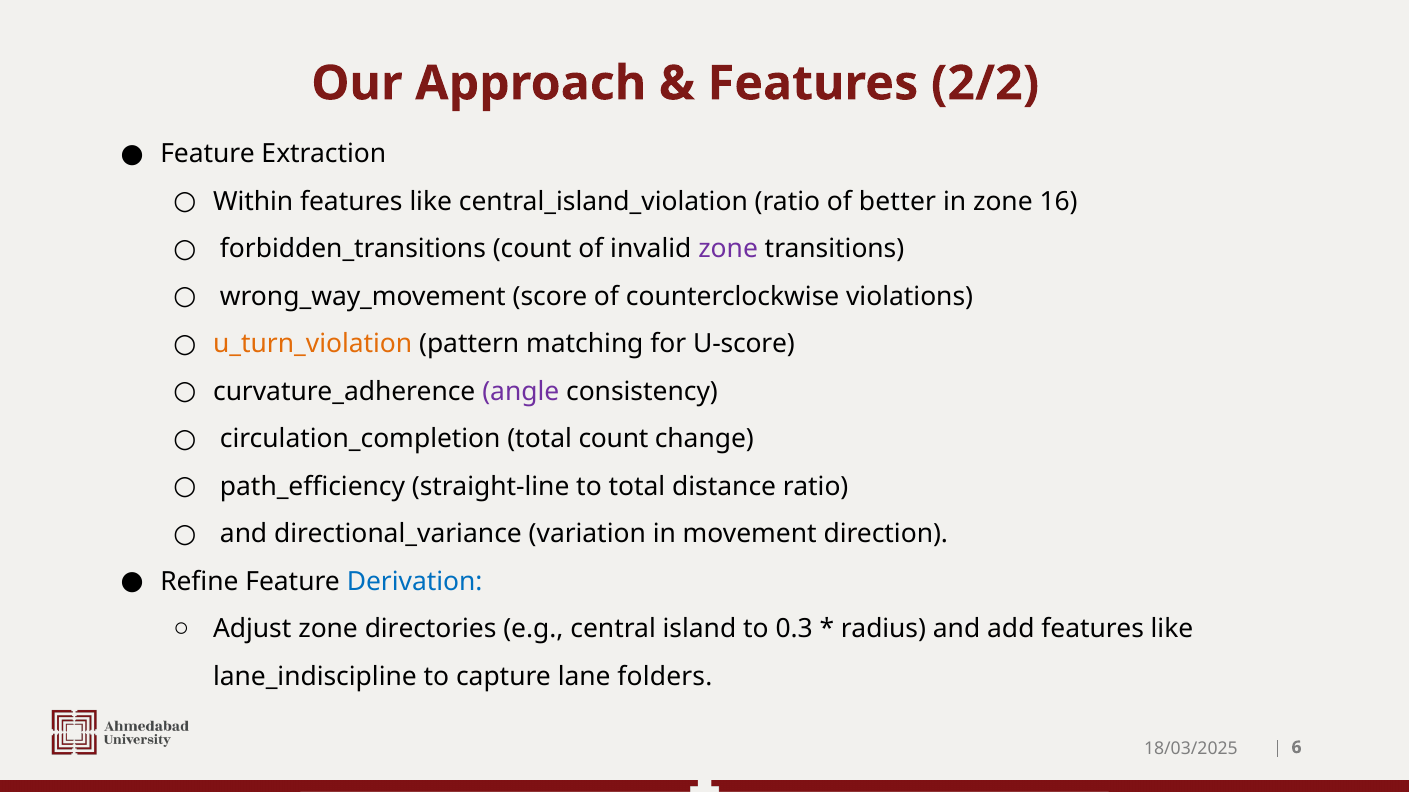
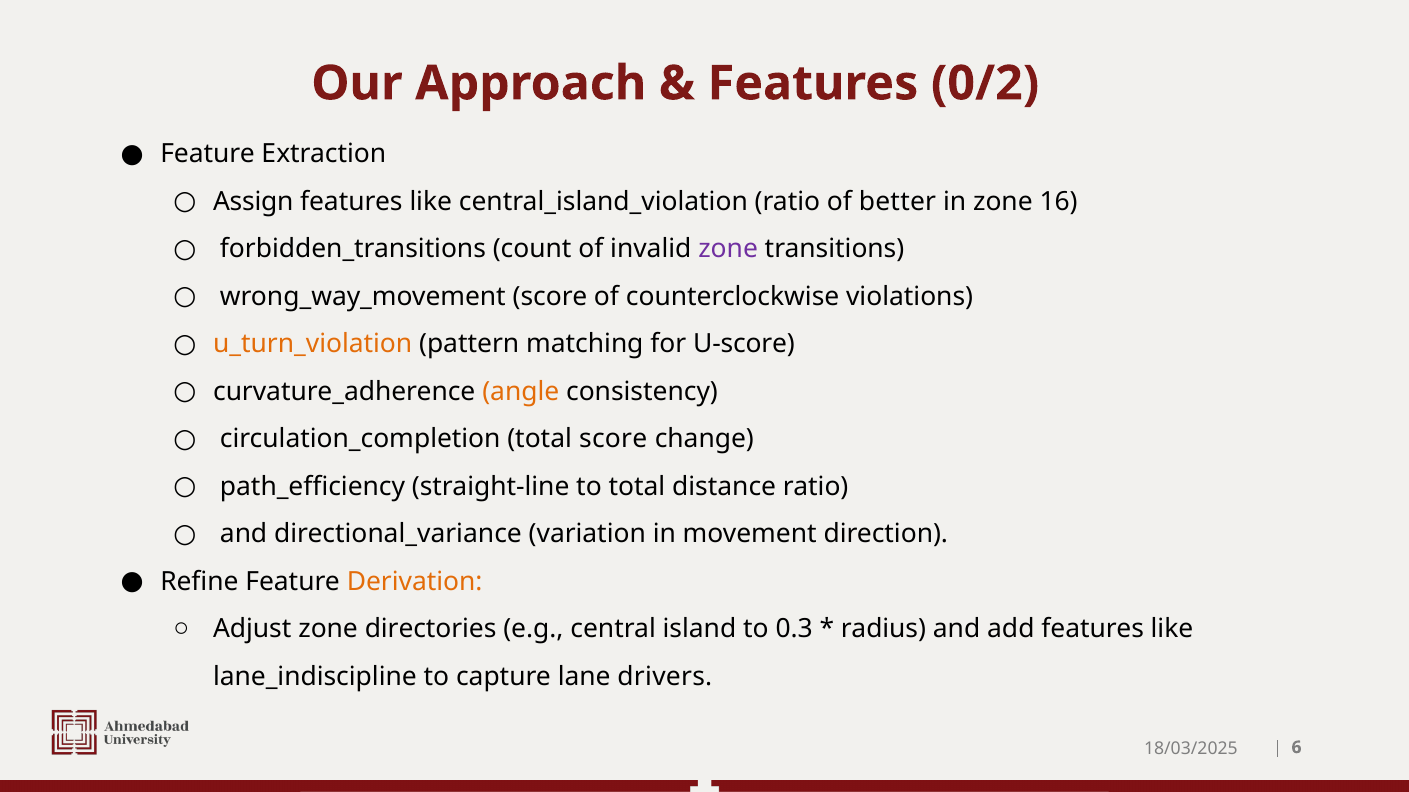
2/2: 2/2 -> 0/2 (985, 83)
Within: Within -> Assign (253, 202)
angle colour: purple -> orange (521, 392)
total count: count -> score (613, 439)
Derivation colour: blue -> orange (415, 582)
folders: folders -> drivers (665, 677)
